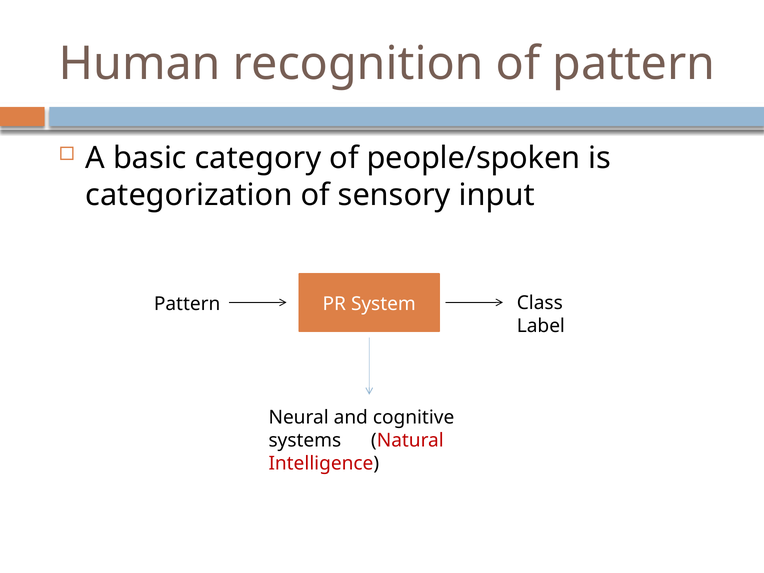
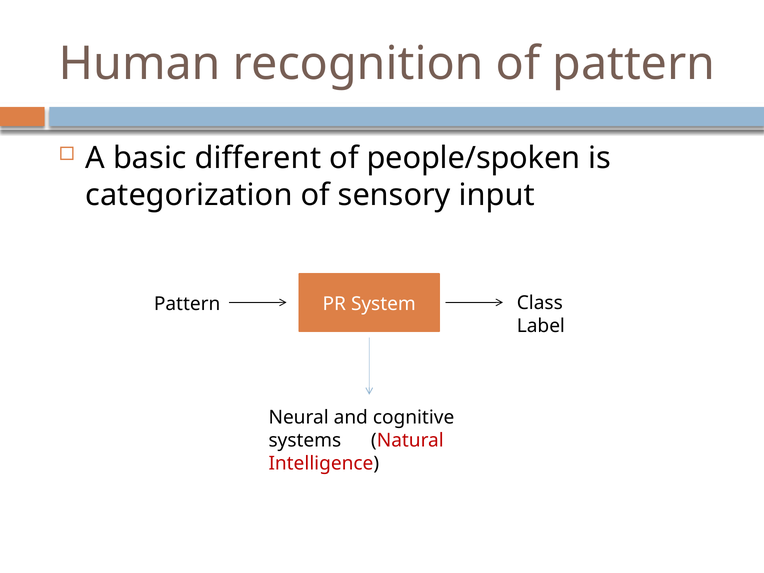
category: category -> different (258, 158)
